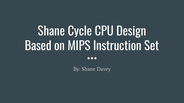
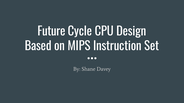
Shane: Shane -> Future (51, 32)
